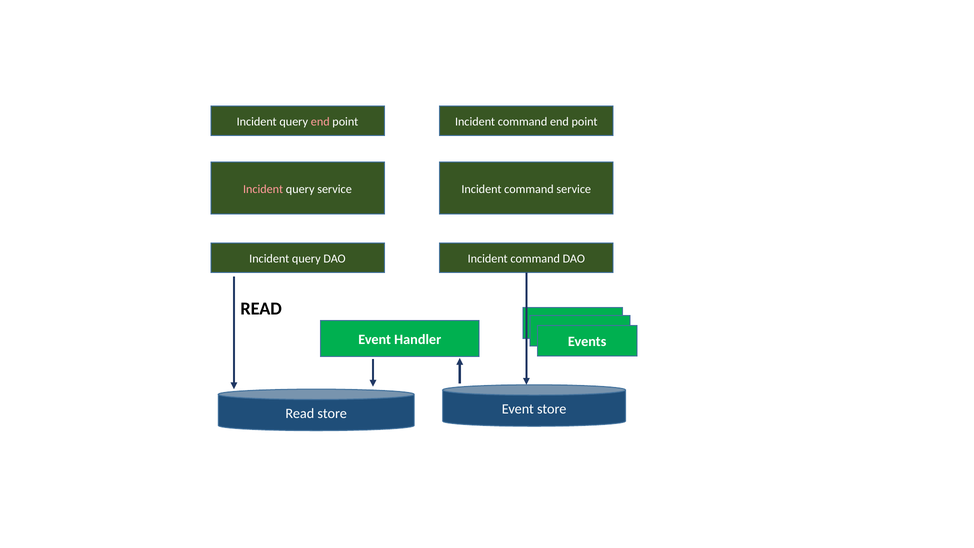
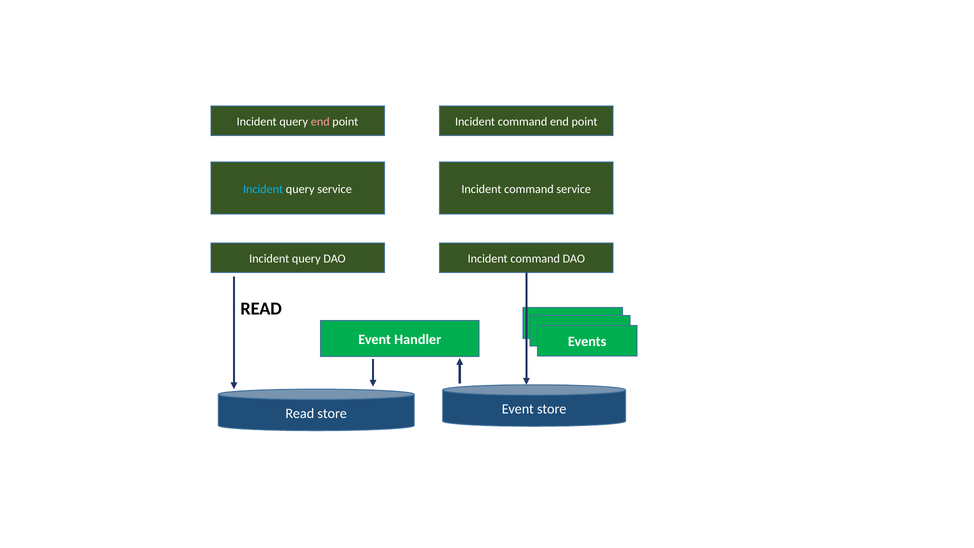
Incident colour: pink -> light blue (263, 189)
